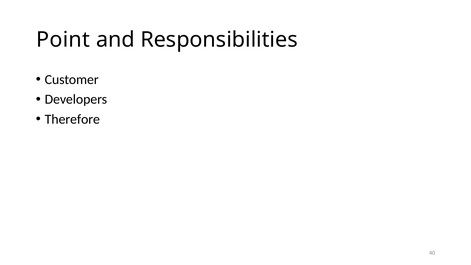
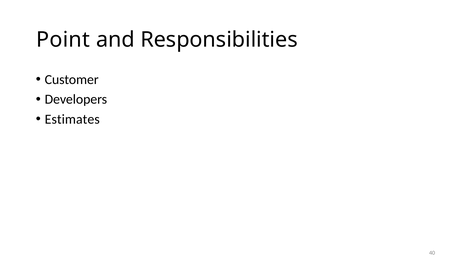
Therefore: Therefore -> Estimates (72, 119)
